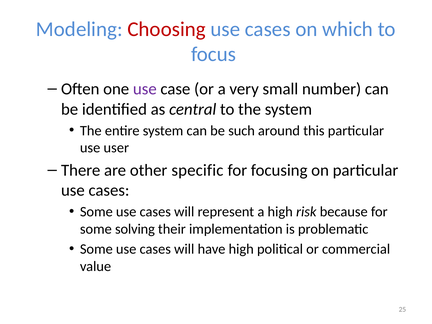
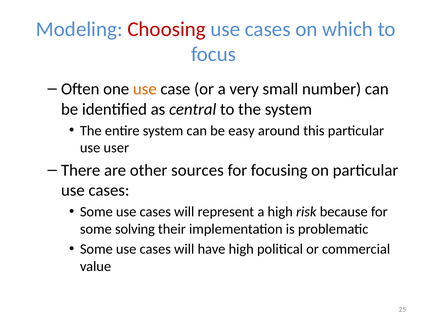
use colour: purple -> orange (145, 89)
such: such -> easy (241, 131)
specific: specific -> sources (197, 170)
